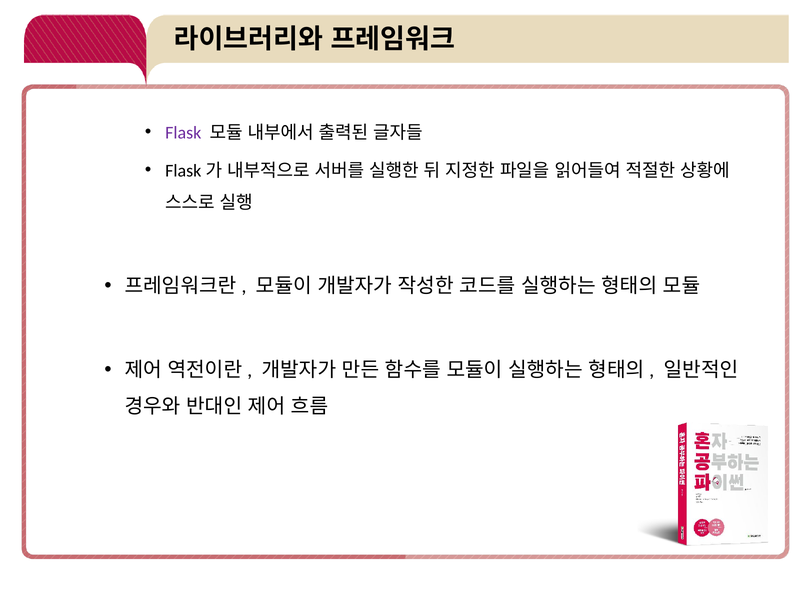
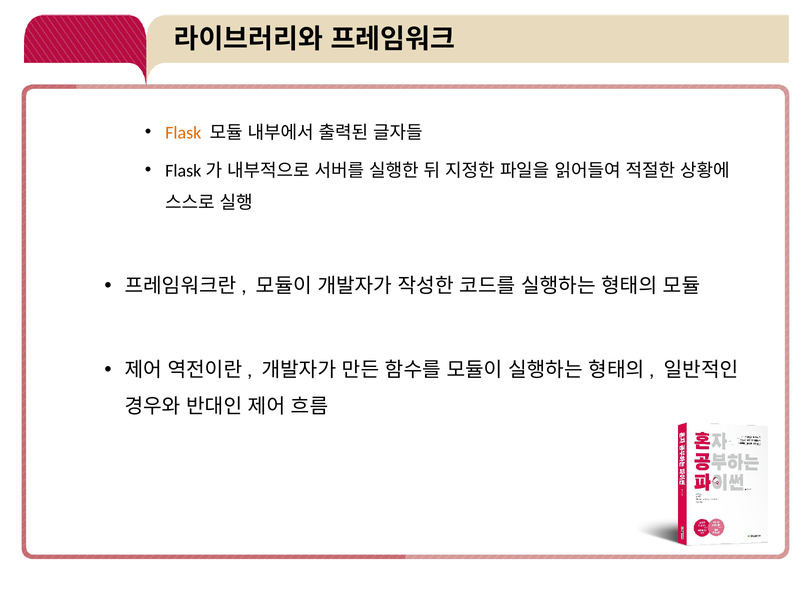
Flask colour: purple -> orange (183, 133)
